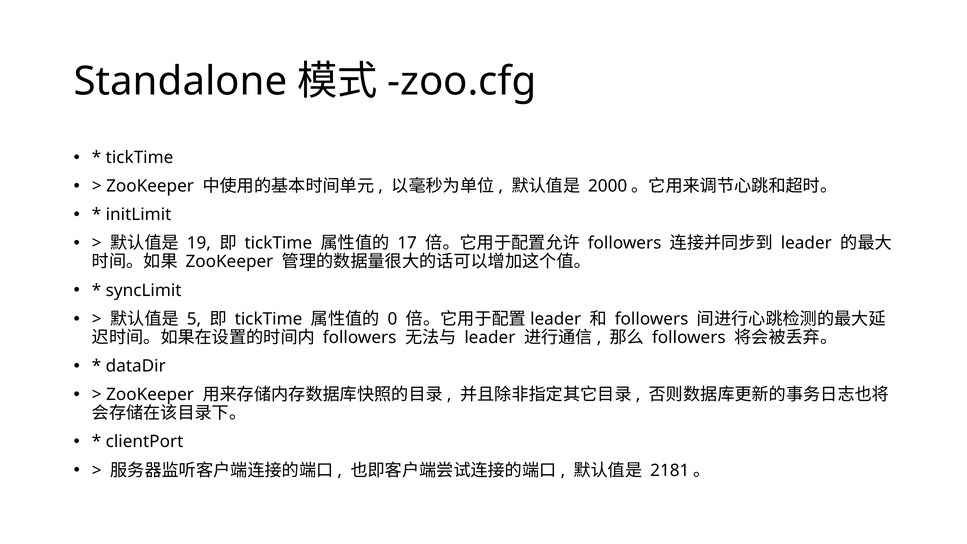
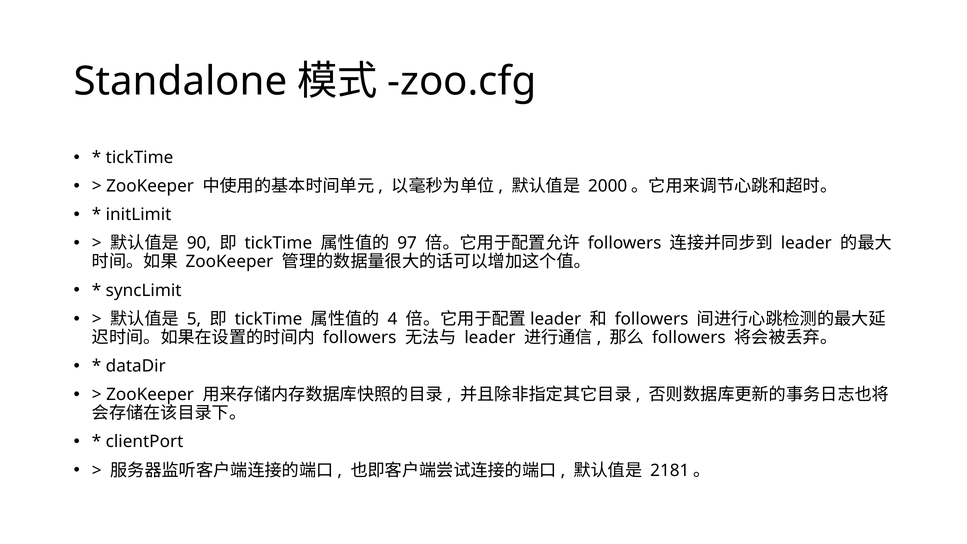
19: 19 -> 90 (199, 243)
17: 17 -> 97 (407, 243)
0: 0 -> 4 (392, 319)
